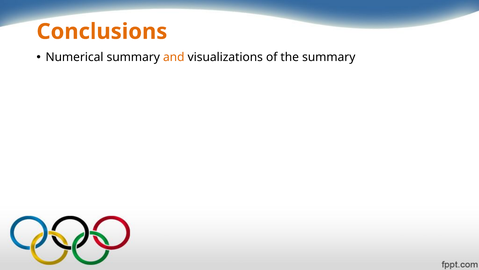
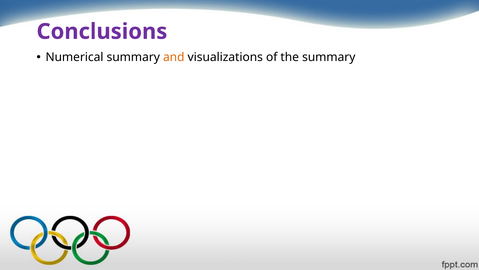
Conclusions colour: orange -> purple (102, 32)
